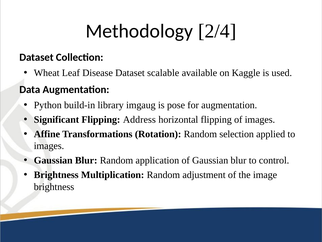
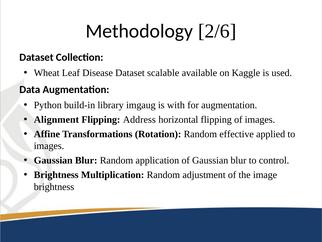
2/4: 2/4 -> 2/6 (217, 31)
pose: pose -> with (176, 105)
Significant: Significant -> Alignment (56, 119)
selection: selection -> effective (237, 134)
